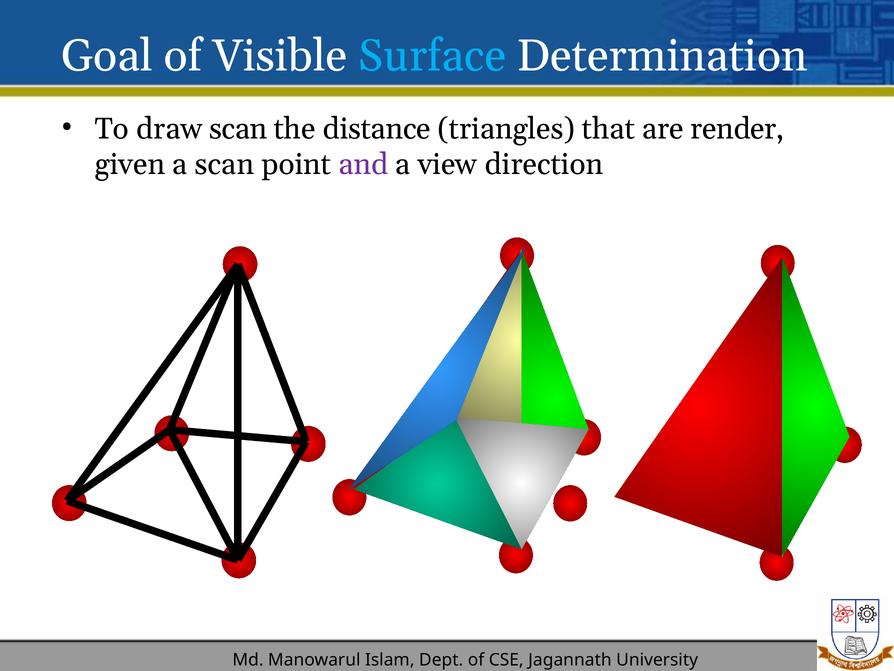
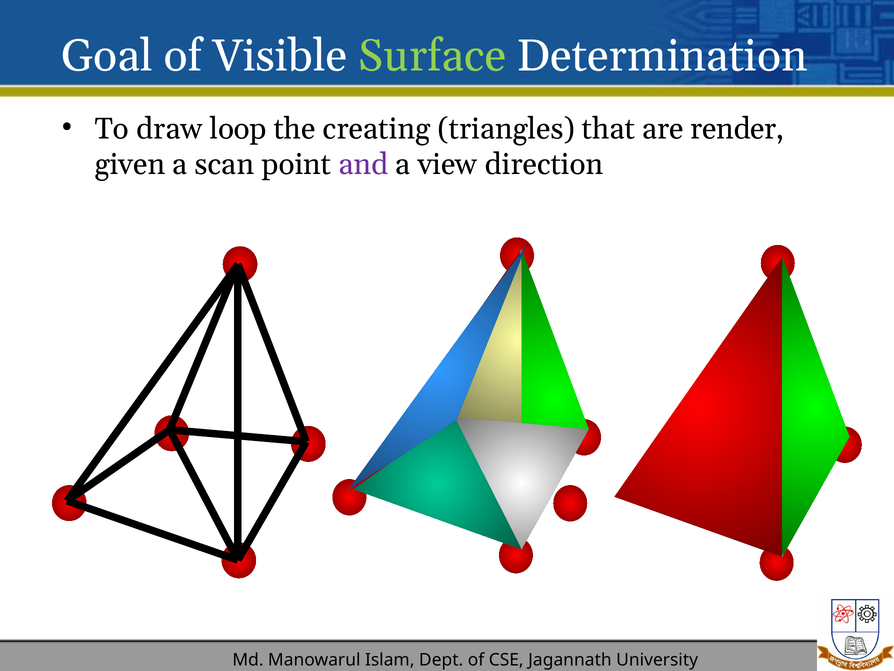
Surface colour: light blue -> light green (432, 56)
draw scan: scan -> loop (238, 129)
distance: distance -> creating (377, 129)
